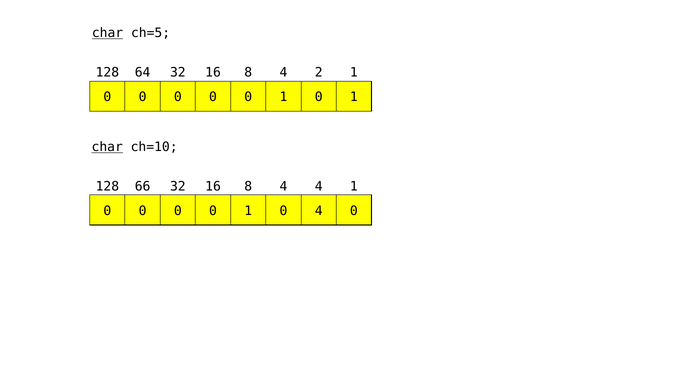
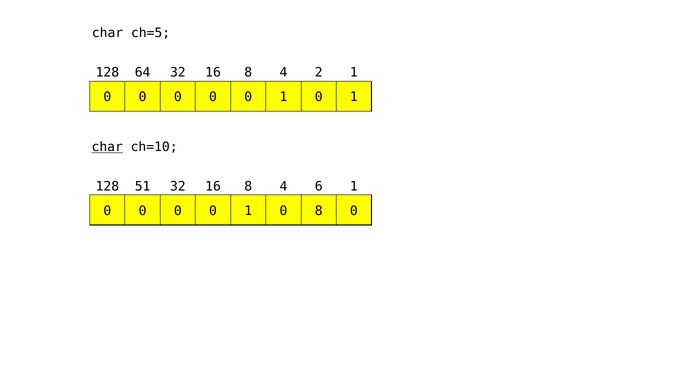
char underline: present -> none (108, 33)
66: 66 -> 51 (143, 187)
4 4: 4 -> 6 (319, 187)
0 4: 4 -> 8 (319, 211)
